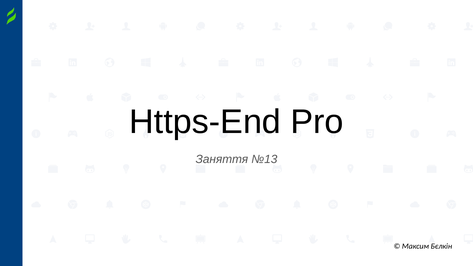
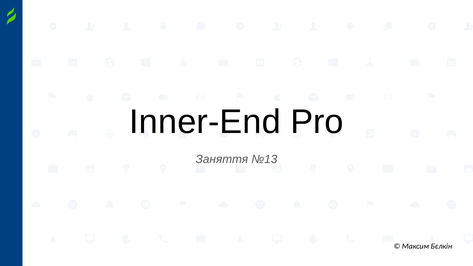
Https-End: Https-End -> Inner-End (205, 122)
